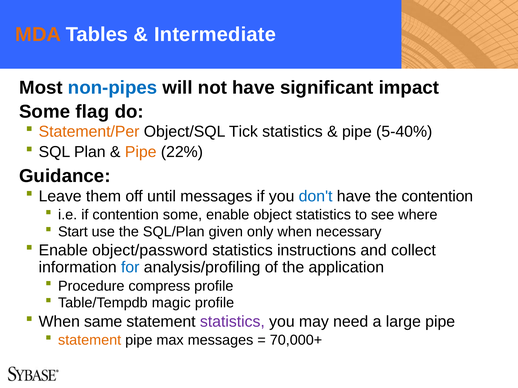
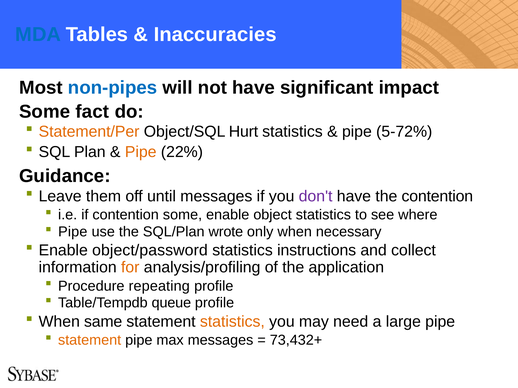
MDA colour: orange -> blue (38, 34)
Intermediate: Intermediate -> Inaccuracies (215, 34)
flag: flag -> fact (92, 112)
Tick: Tick -> Hurt (244, 132)
5-40%: 5-40% -> 5-72% (404, 132)
don't colour: blue -> purple (316, 196)
Start: Start -> Pipe (73, 232)
given: given -> wrote (226, 232)
for colour: blue -> orange (130, 268)
compress: compress -> repeating (159, 286)
magic: magic -> queue (171, 303)
statistics colour: purple -> orange (232, 322)
70,000+: 70,000+ -> 73,432+ (296, 341)
